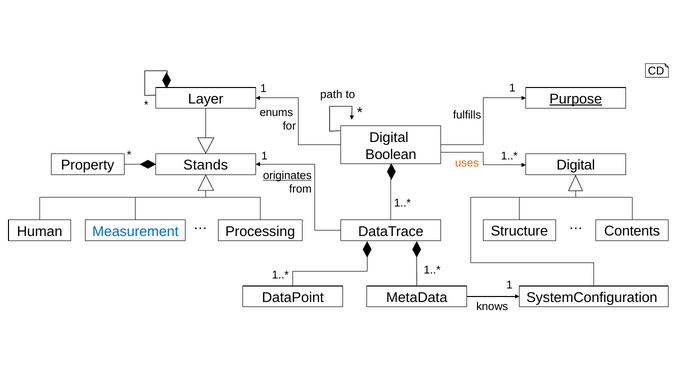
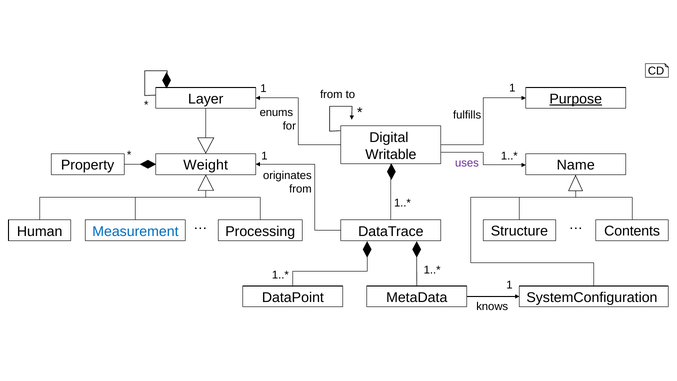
path: path -> from (331, 95)
Boolean: Boolean -> Writable (391, 154)
uses colour: orange -> purple (467, 163)
Stands: Stands -> Weight (206, 165)
Digital: Digital -> Name (576, 165)
originates underline: present -> none (287, 175)
